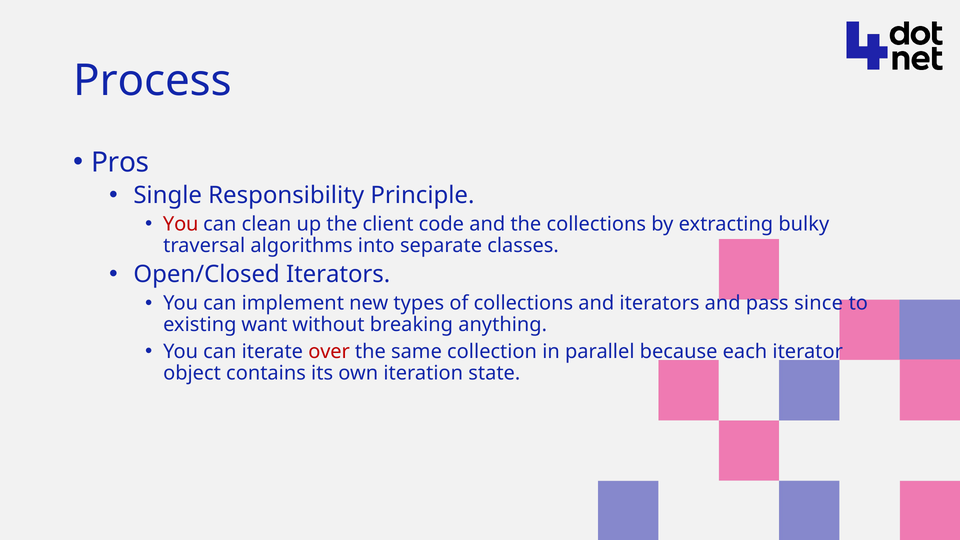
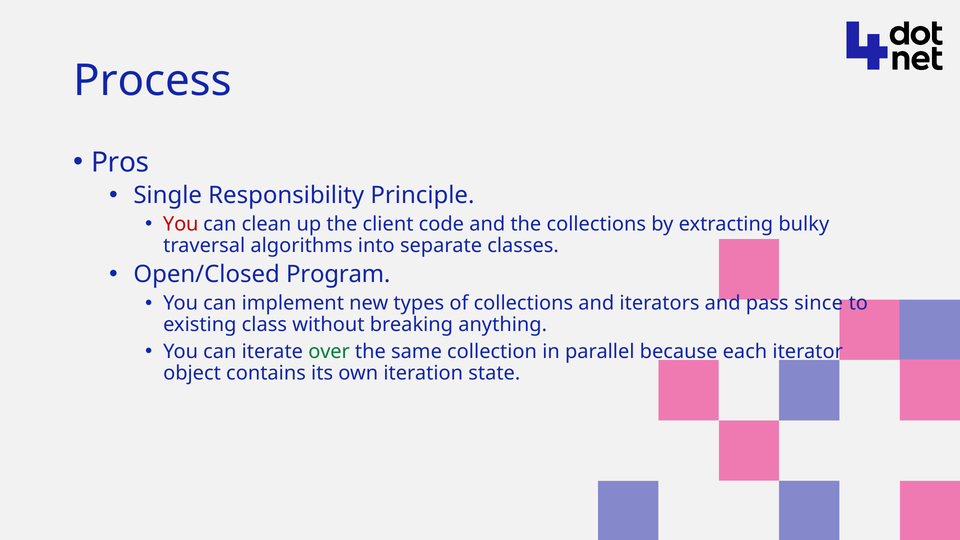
Open/Closed Iterators: Iterators -> Program (338, 274)
want: want -> class (264, 325)
over colour: red -> green (329, 351)
